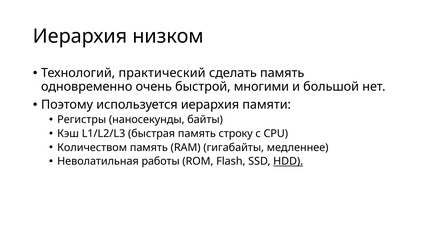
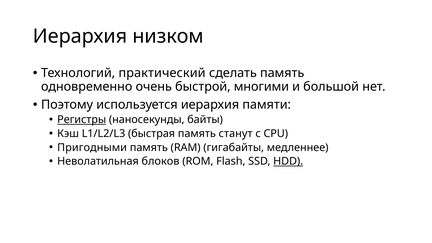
Регистры underline: none -> present (82, 120)
строку: строку -> станут (236, 134)
Количеством: Количеством -> Пригодными (92, 147)
работы: работы -> блоков (161, 161)
